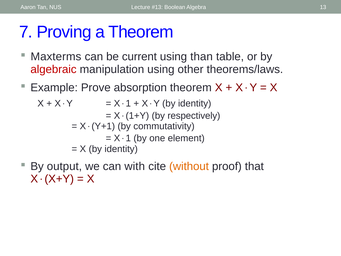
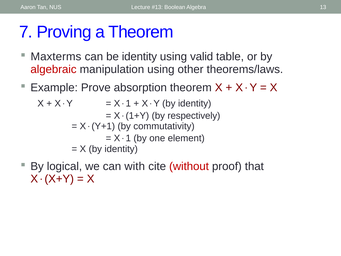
be current: current -> identity (139, 57)
than: than -> valid (202, 57)
output: output -> logical (64, 166)
without colour: orange -> red (189, 166)
